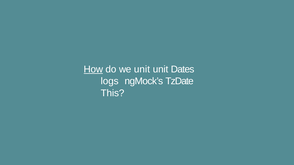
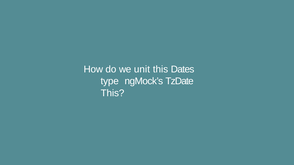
How underline: present -> none (93, 69)
unit unit: unit -> this (160, 69)
logs: logs -> type (110, 81)
